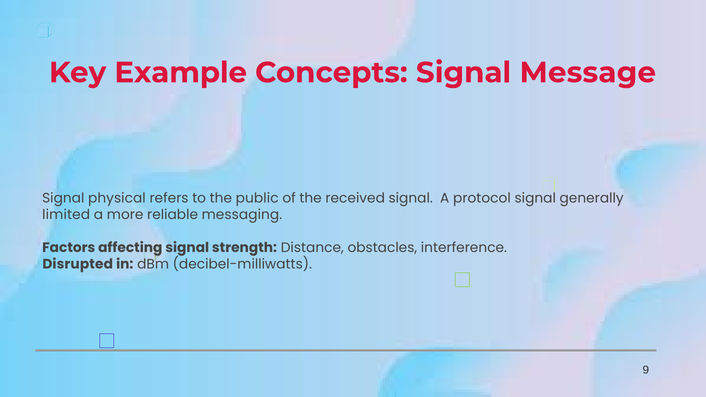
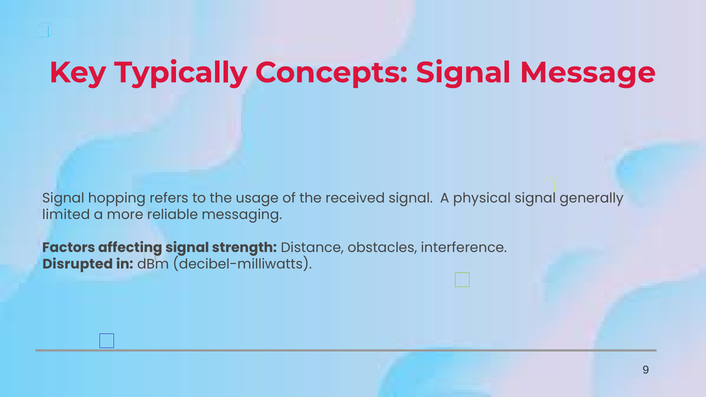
Example: Example -> Typically (181, 73)
physical: physical -> hopping (117, 198)
public: public -> usage (257, 198)
protocol: protocol -> physical (482, 198)
